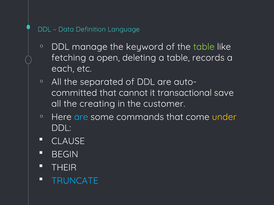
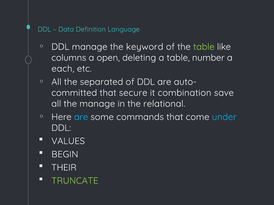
fetching: fetching -> columns (69, 58)
records: records -> number (208, 58)
cannot: cannot -> secure (133, 93)
transactional: transactional -> combination (184, 93)
the creating: creating -> manage (97, 104)
customer: customer -> relational (164, 104)
under colour: yellow -> light blue (224, 117)
CLAUSE: CLAUSE -> VALUES (68, 141)
TRUNCATE colour: light blue -> light green (75, 181)
